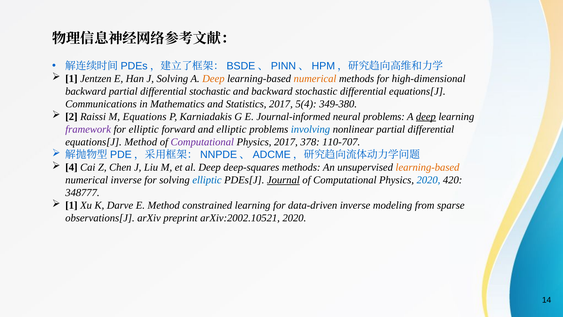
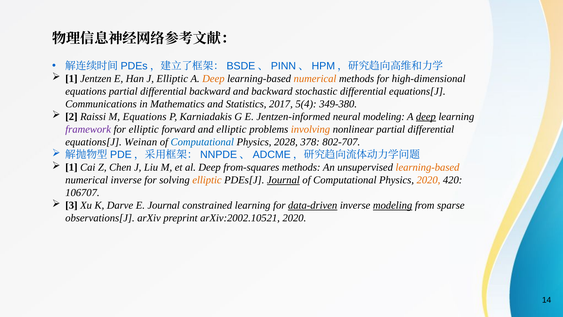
J Solving: Solving -> Elliptic (172, 78)
backward: backward -> equations (86, 91)
differential stochastic: stochastic -> backward (210, 91)
Journal-informed: Journal-informed -> Jentzen-informed (293, 116)
neural problems: problems -> modeling (384, 116)
involving colour: blue -> orange (310, 129)
equations[J Method: Method -> Weinan (141, 142)
Computational colour: purple -> blue (202, 142)
Physics 2017: 2017 -> 2028 (286, 142)
110-707: 110-707 -> 802-707 (341, 142)
4: 4 -> 1 (71, 167)
deep-squares: deep-squares -> from-squares (251, 167)
elliptic colour: blue -> orange (207, 180)
2020 colour: blue -> orange (428, 180)
348777: 348777 -> 106707 (82, 192)
1: 1 -> 3 (71, 205)
E Method: Method -> Journal (164, 205)
data-driven underline: none -> present (313, 205)
modeling underline: none -> present (393, 205)
